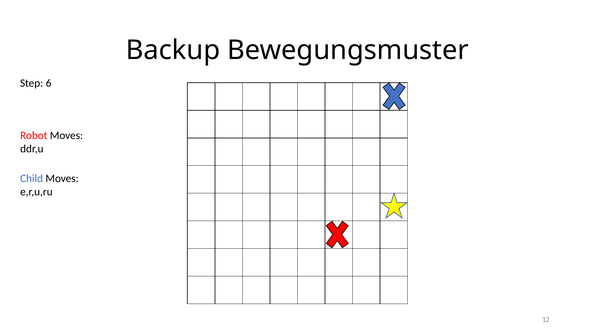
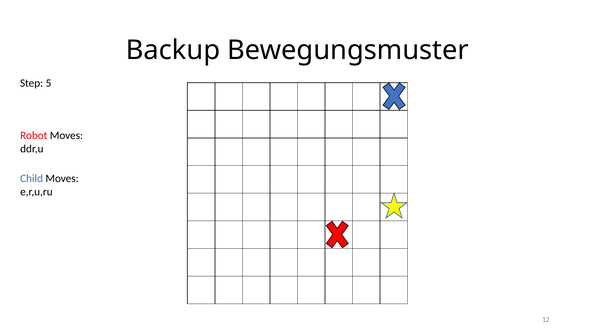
6: 6 -> 5 (49, 83)
